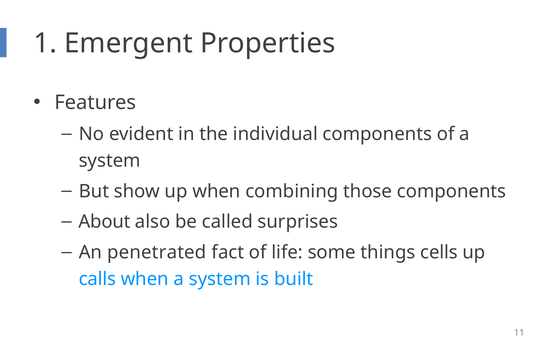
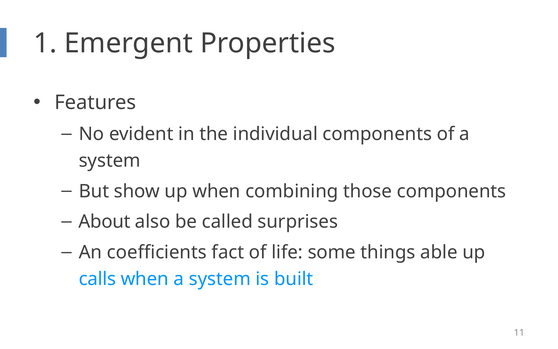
penetrated: penetrated -> coefficients (157, 252)
cells: cells -> able (439, 252)
